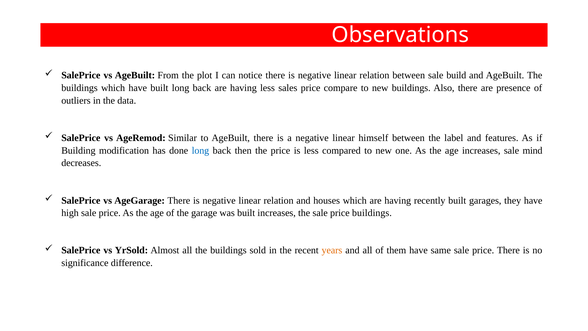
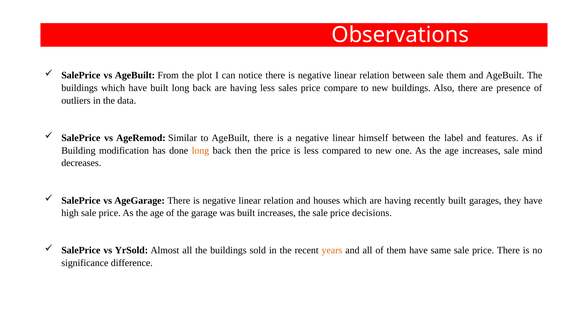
sale build: build -> them (456, 75)
long colour: blue -> orange (200, 150)
price buildings: buildings -> decisions (372, 213)
